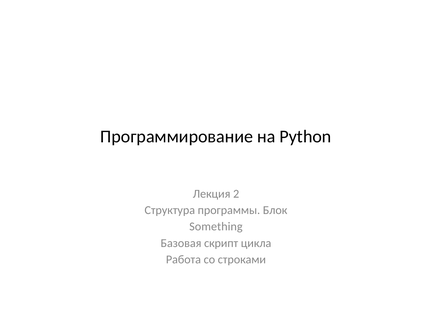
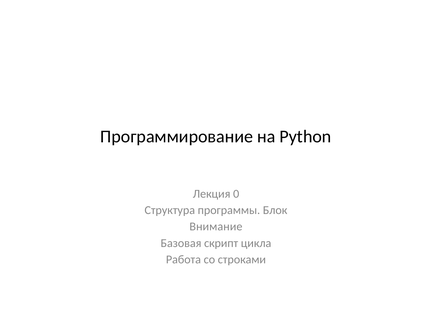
2: 2 -> 0 (236, 194)
Something: Something -> Внимание (216, 227)
